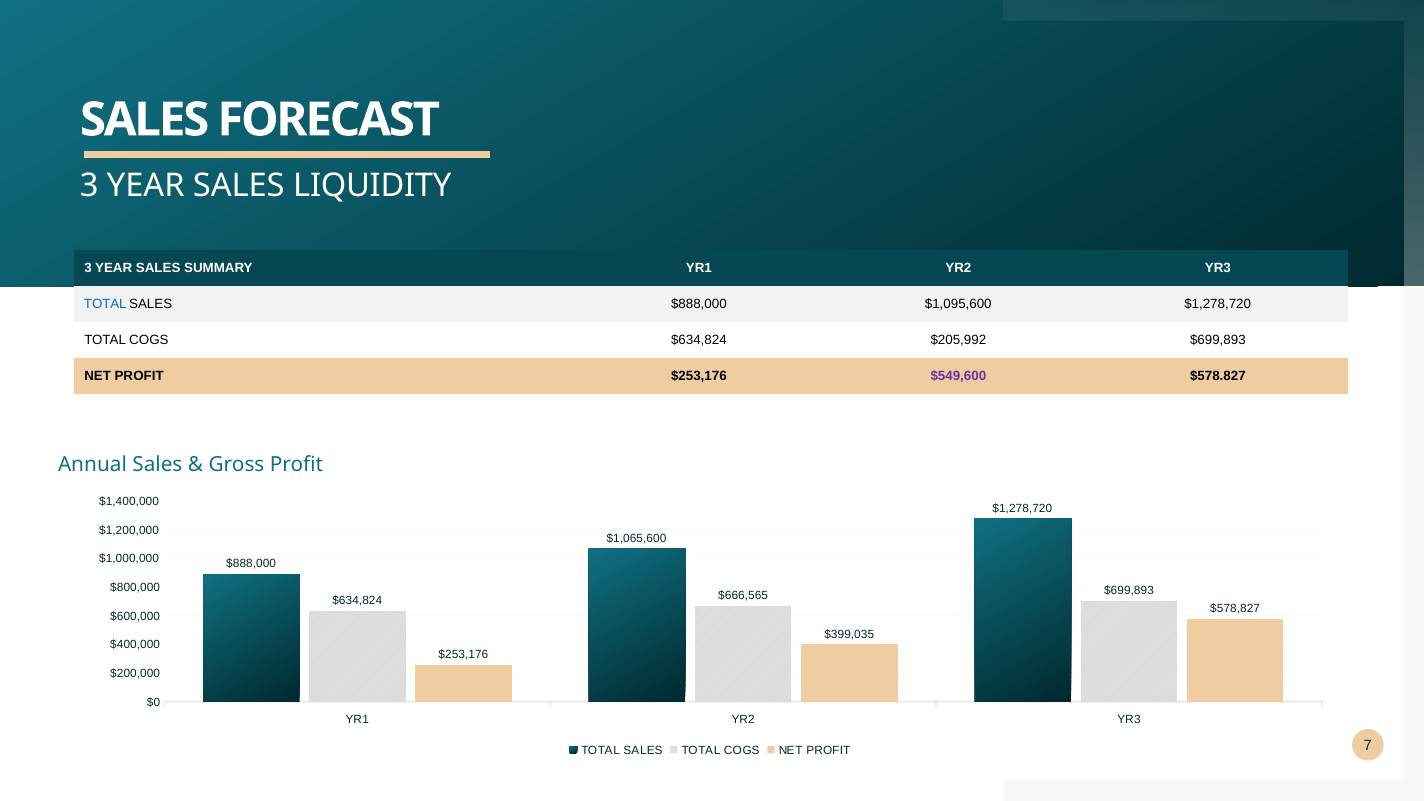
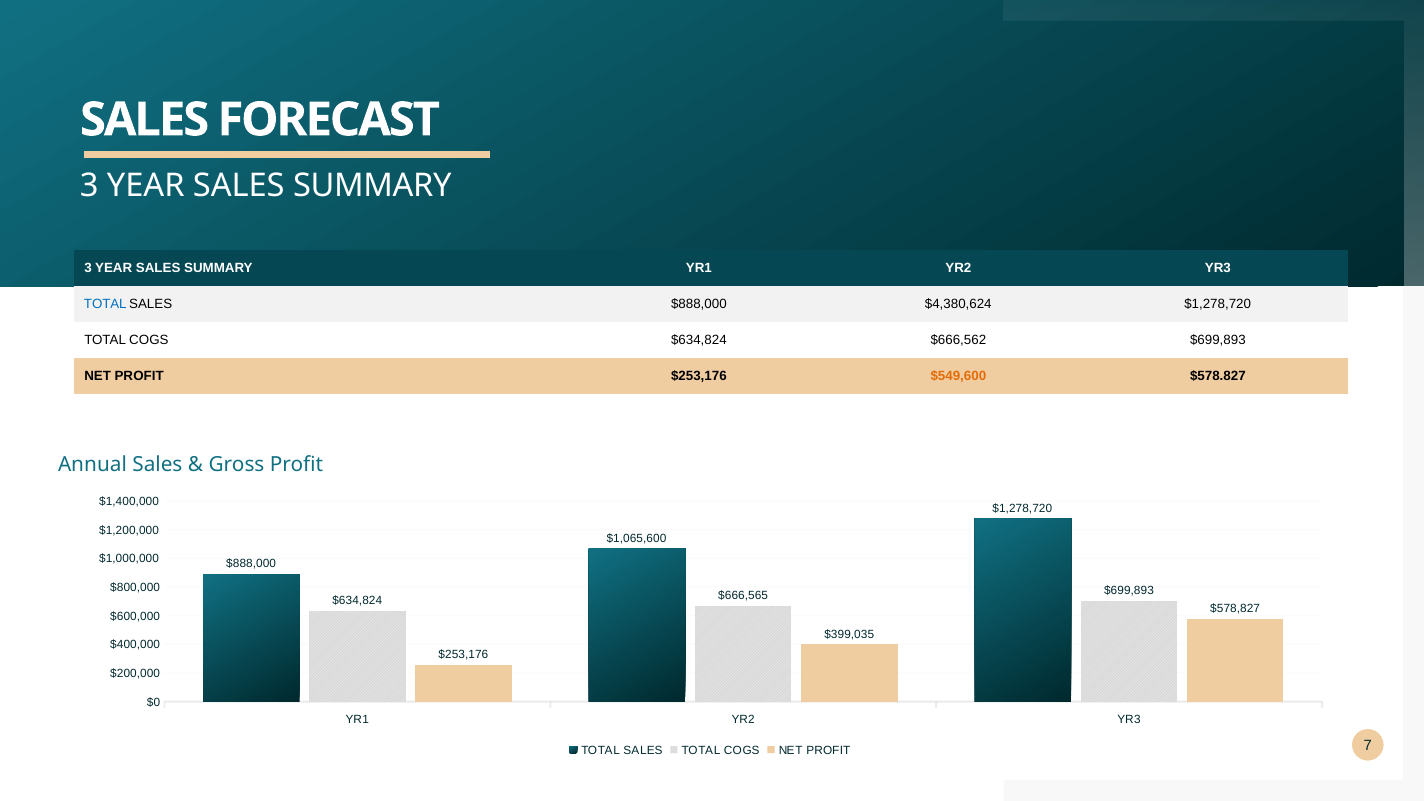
LIQUIDITY: LIQUIDITY -> SUMMARY (372, 186)
$1,095,600: $1,095,600 -> $4,380,624 (958, 304)
$205,992: $205,992 -> $666,562 (958, 340)
$549,600 colour: purple -> orange (958, 376)
